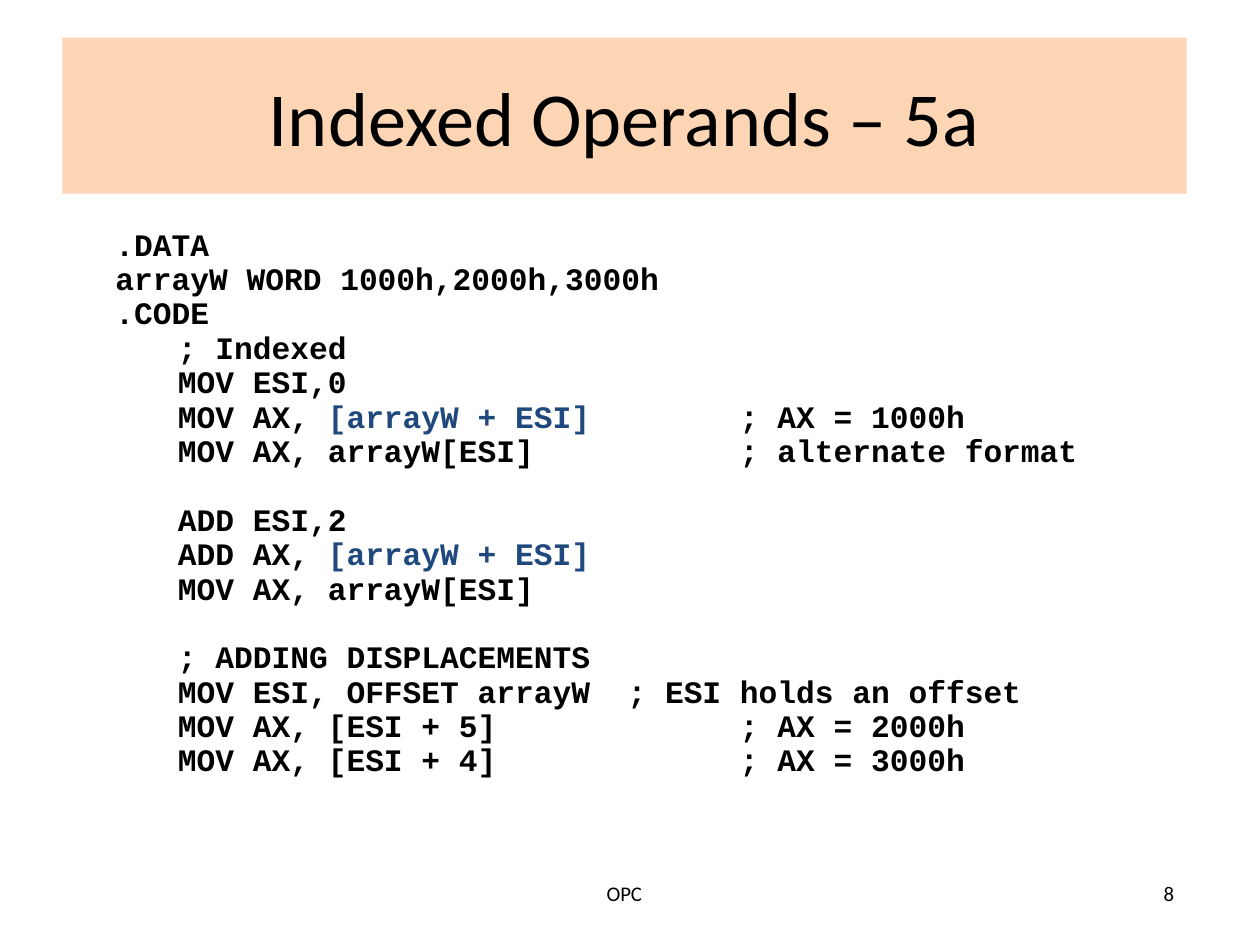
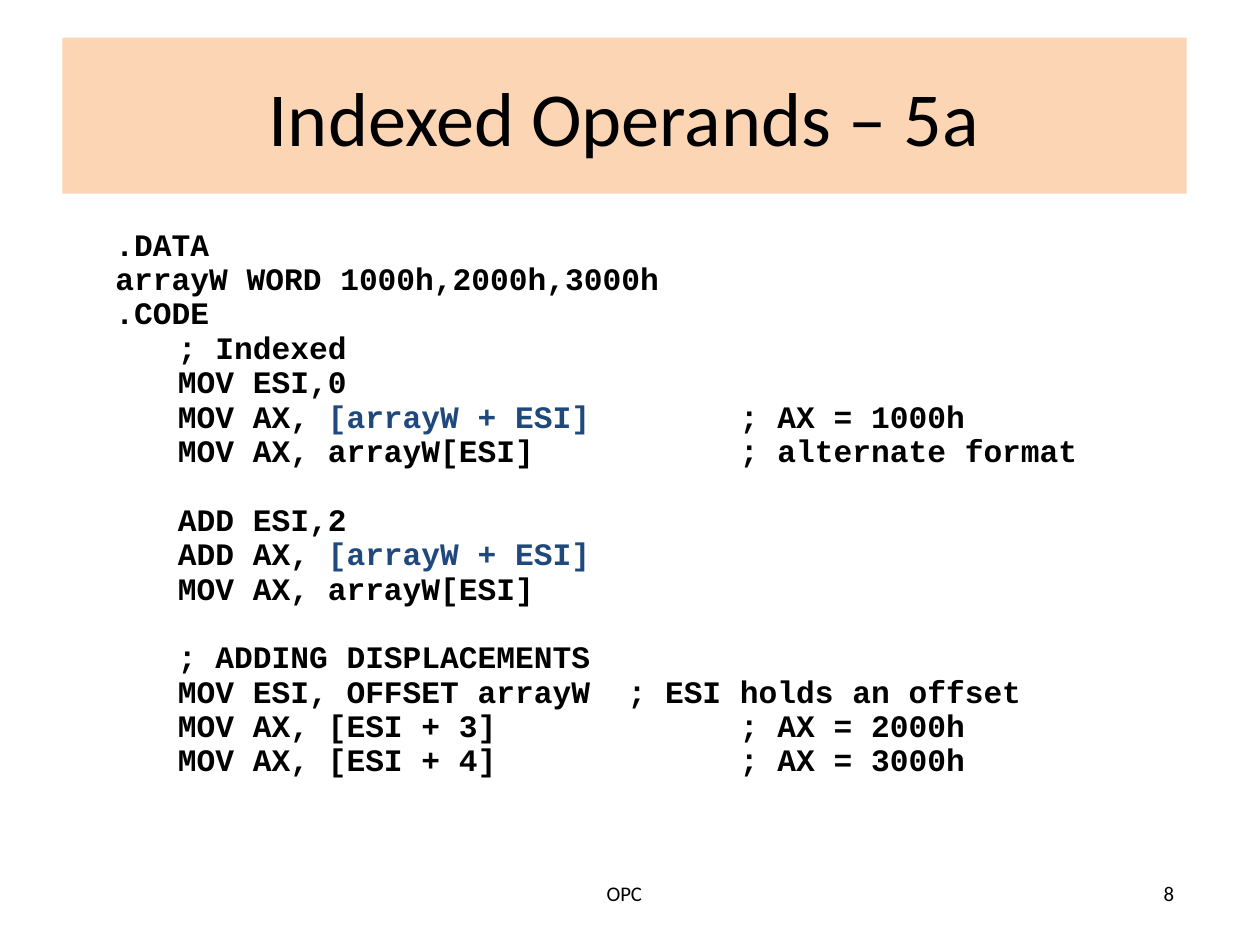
5: 5 -> 3 (478, 727)
